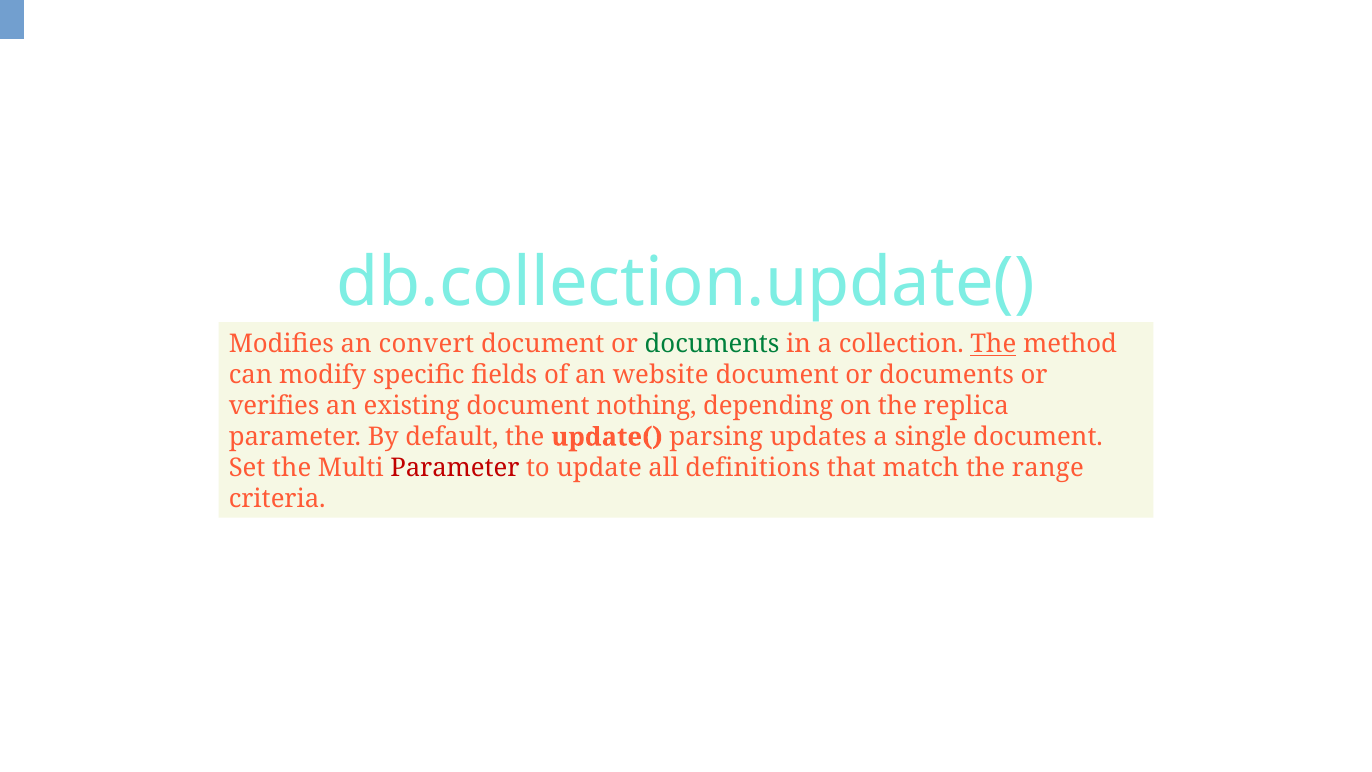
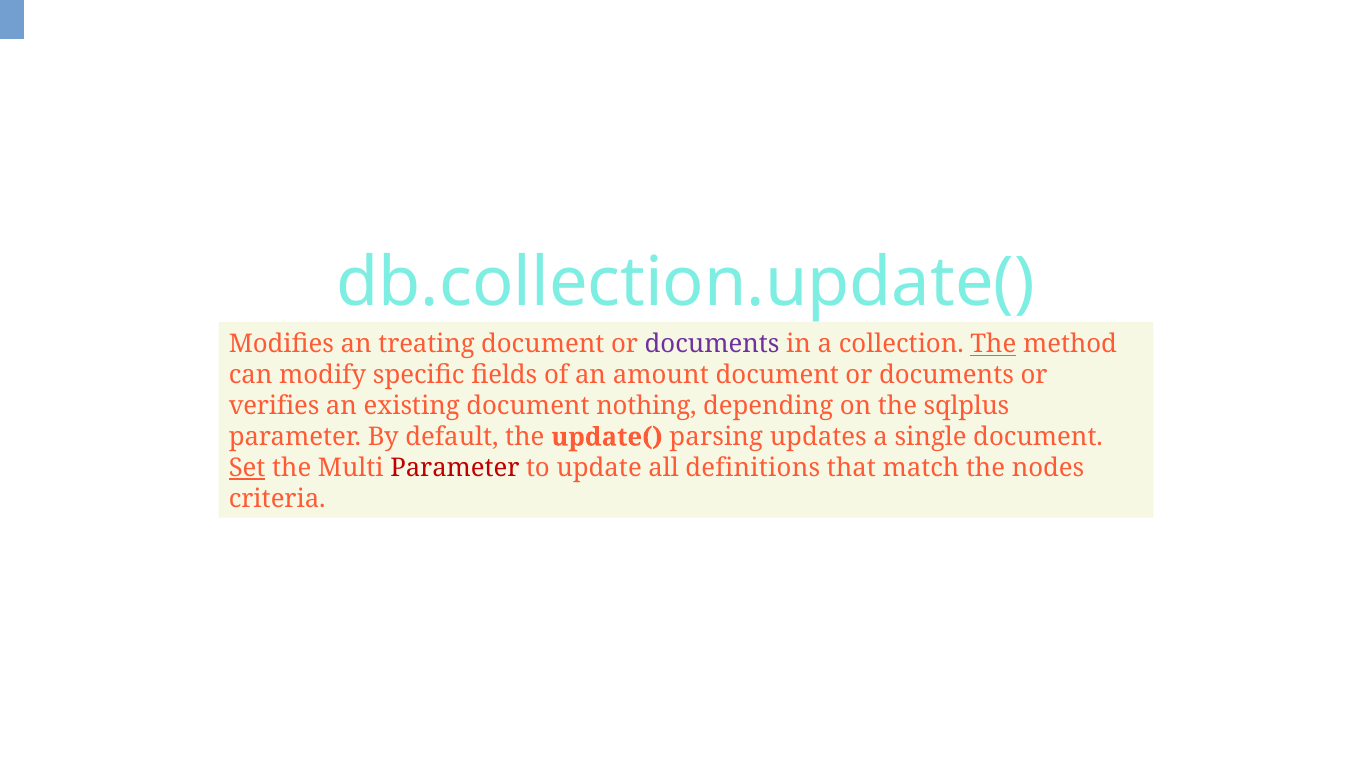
convert: convert -> treating (427, 344)
documents colour: green -> purple (712, 344)
website: website -> amount (661, 375)
replica: replica -> sqlplus (966, 406)
Set underline: none -> present (247, 468)
range: range -> nodes (1048, 468)
